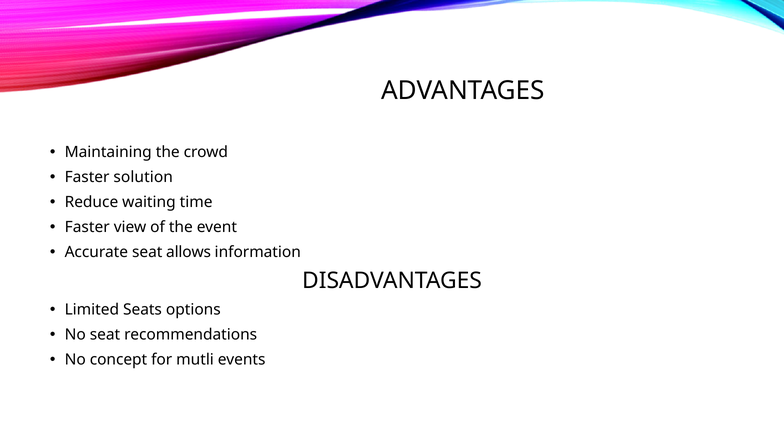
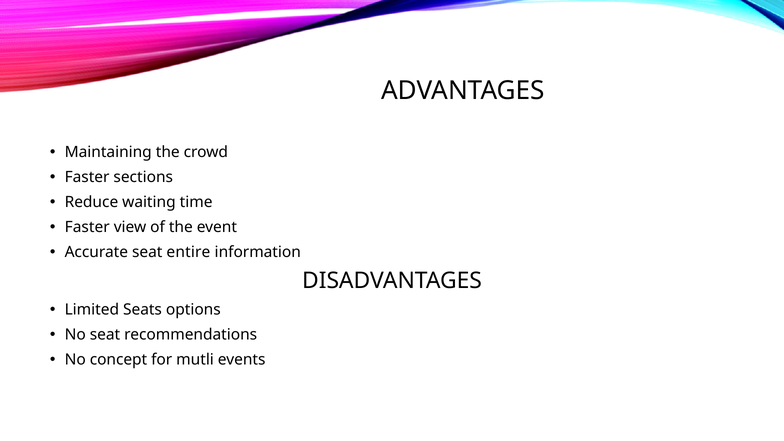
solution: solution -> sections (143, 177)
allows: allows -> entire (188, 252)
